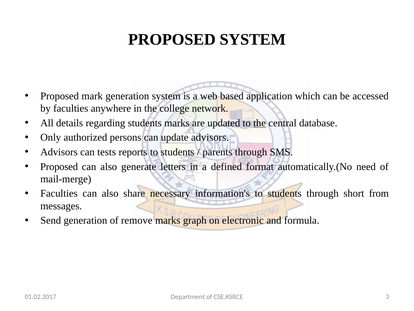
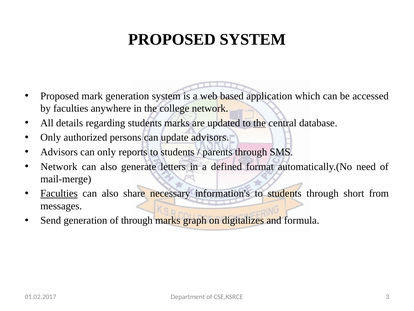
can tests: tests -> only (107, 152)
Proposed: Proposed -> Network (59, 166)
Faculties underline: none -> present (59, 193)
of remove: remove -> through (137, 220)
electronic: electronic -> digitalizes (243, 220)
